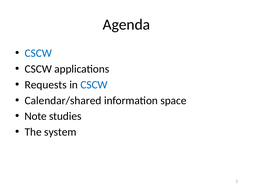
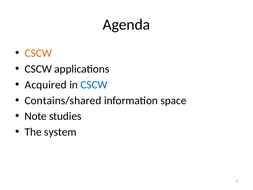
CSCW colour: blue -> orange (38, 53)
Requests: Requests -> Acquired (46, 85)
Calendar/shared: Calendar/shared -> Contains/shared (63, 100)
